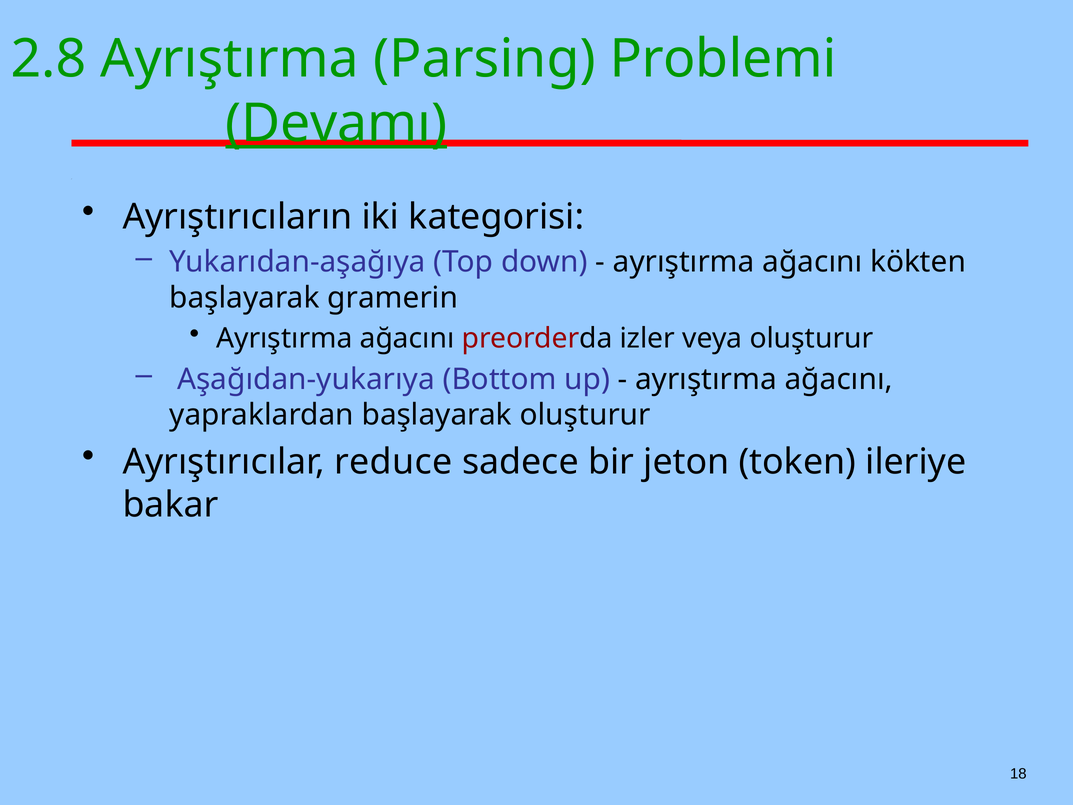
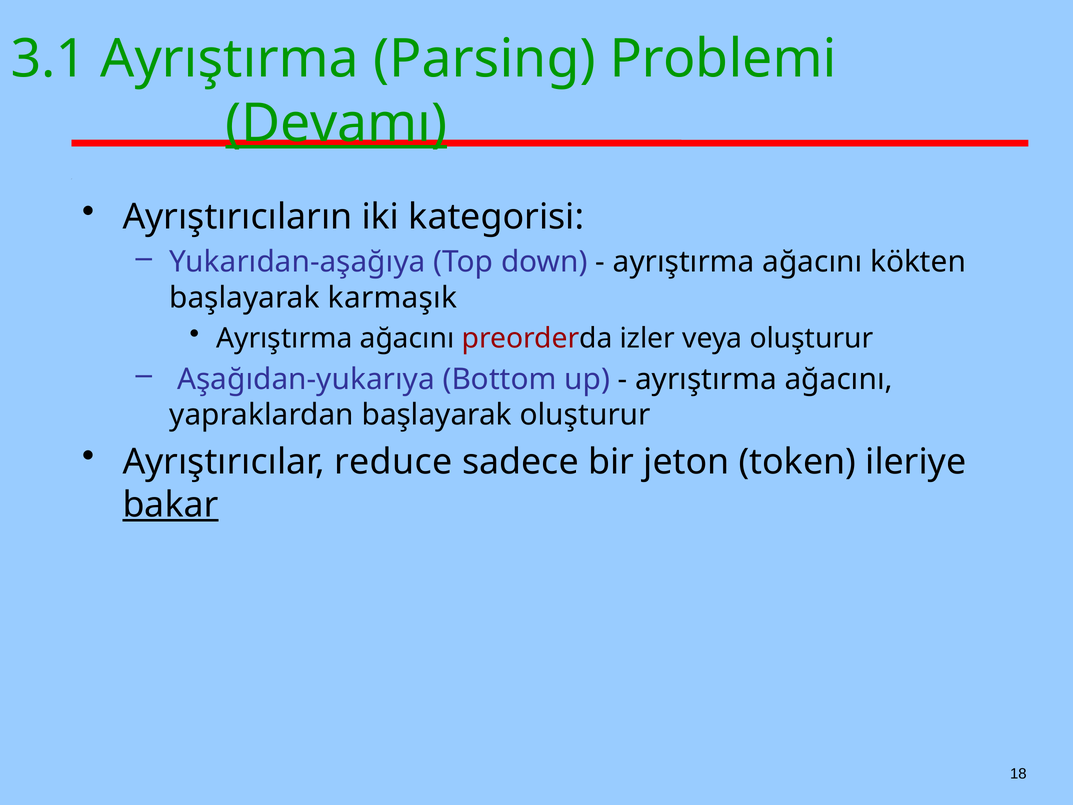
2.8: 2.8 -> 3.1 (49, 59)
gramerin: gramerin -> karmaşık (393, 298)
bakar underline: none -> present (170, 505)
